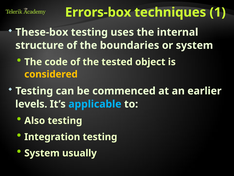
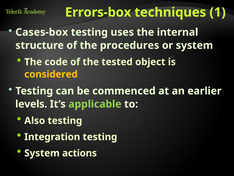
These-box: These-box -> Cases-box (42, 32)
boundaries: boundaries -> procedures (130, 45)
applicable colour: light blue -> light green (95, 104)
usually: usually -> actions (79, 153)
